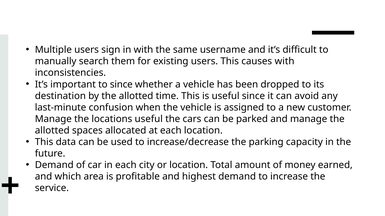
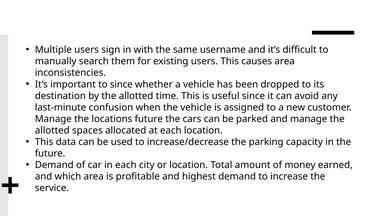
causes with: with -> area (285, 61)
locations useful: useful -> future (149, 119)
